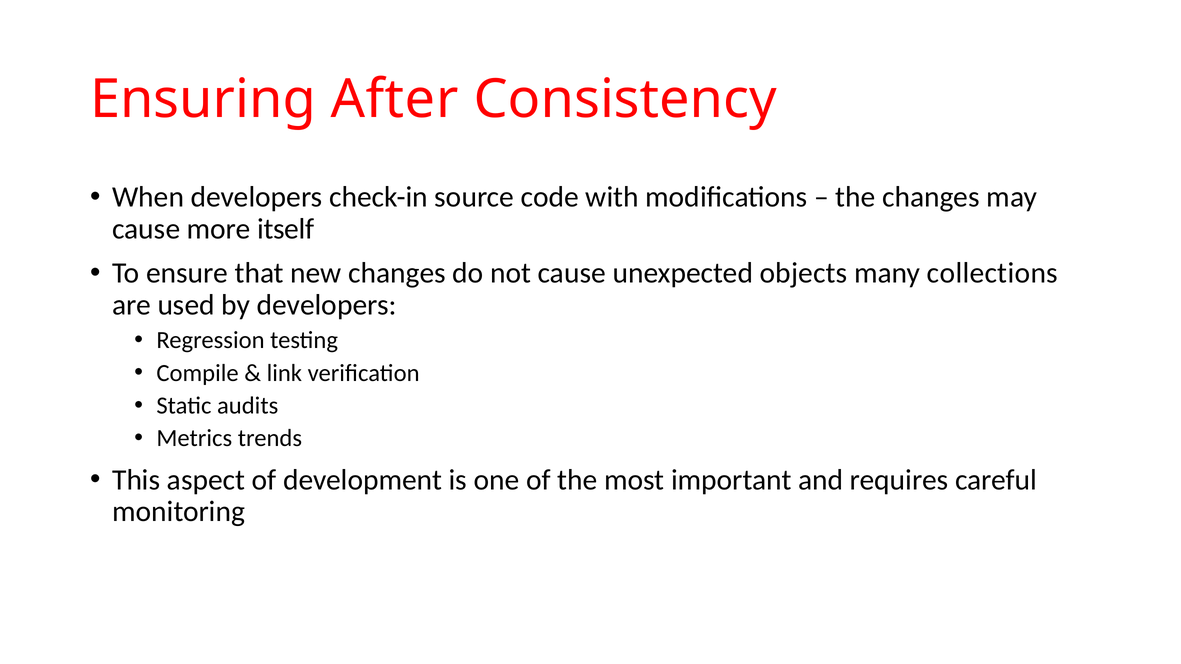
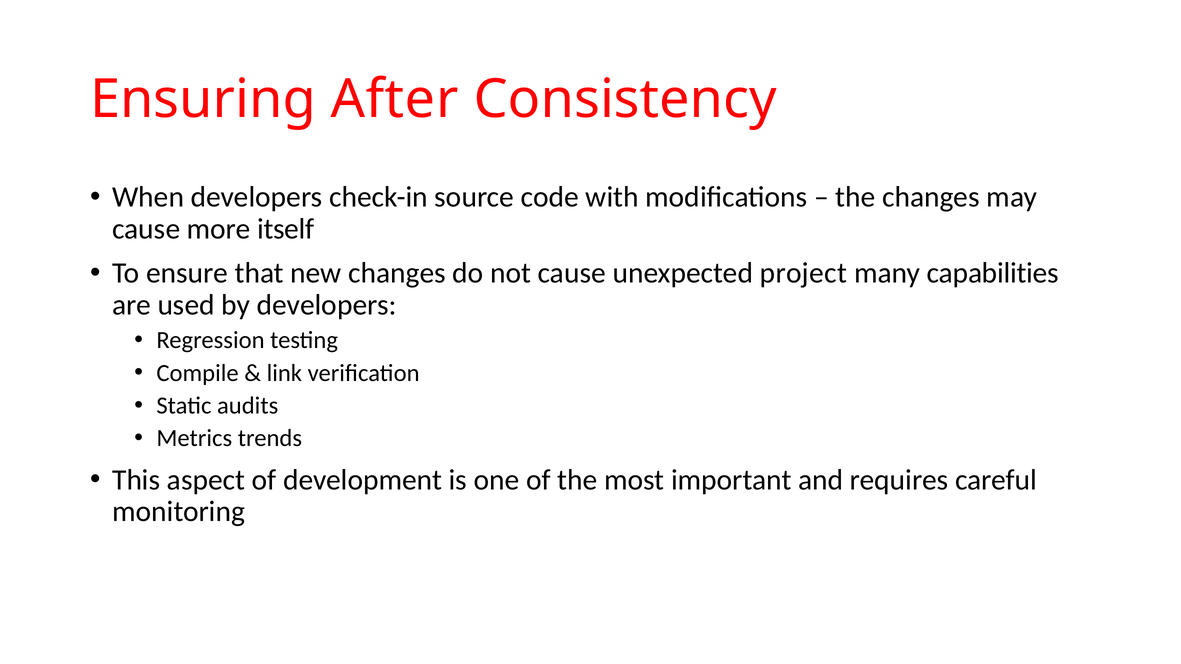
objects: objects -> project (803, 273)
collections: collections -> capabilities (993, 273)
